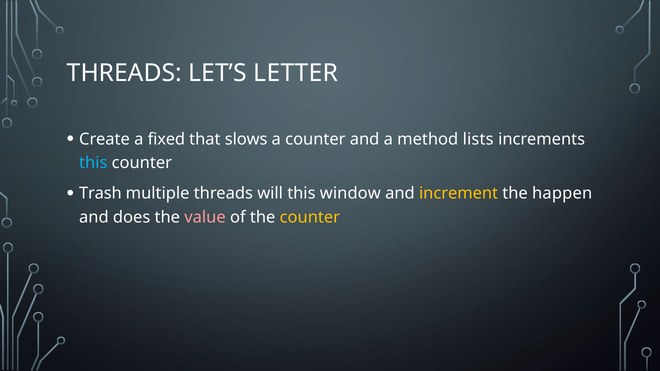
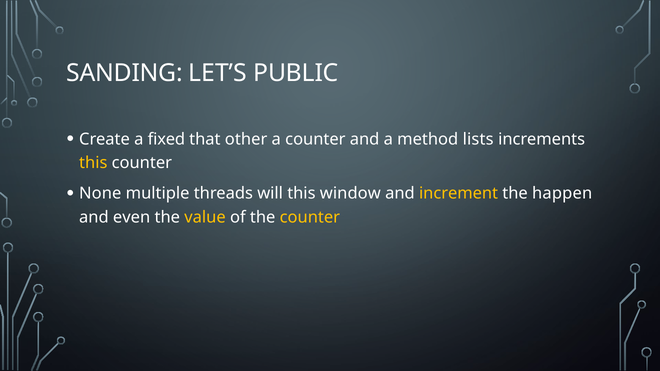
THREADS: THREADS -> SANDING (125, 73)
LETTER: LETTER -> PUBLIC (296, 73)
slows: slows -> other (246, 139)
this colour: light blue -> yellow (93, 163)
Trash: Trash -> None (100, 194)
does: does -> even (132, 217)
value colour: pink -> yellow (205, 217)
